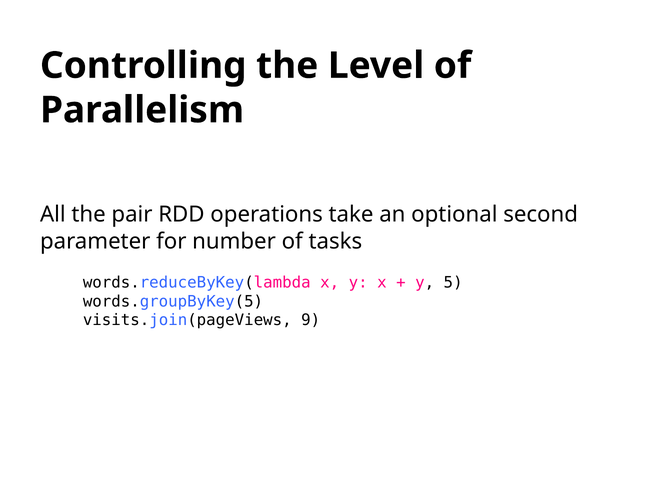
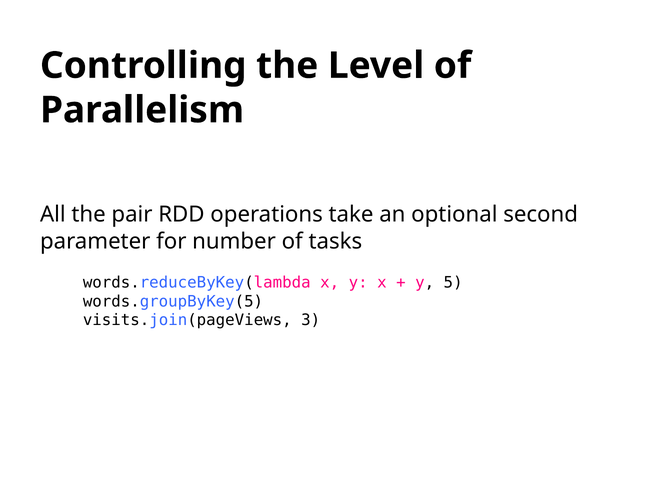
9: 9 -> 3 (311, 320)
